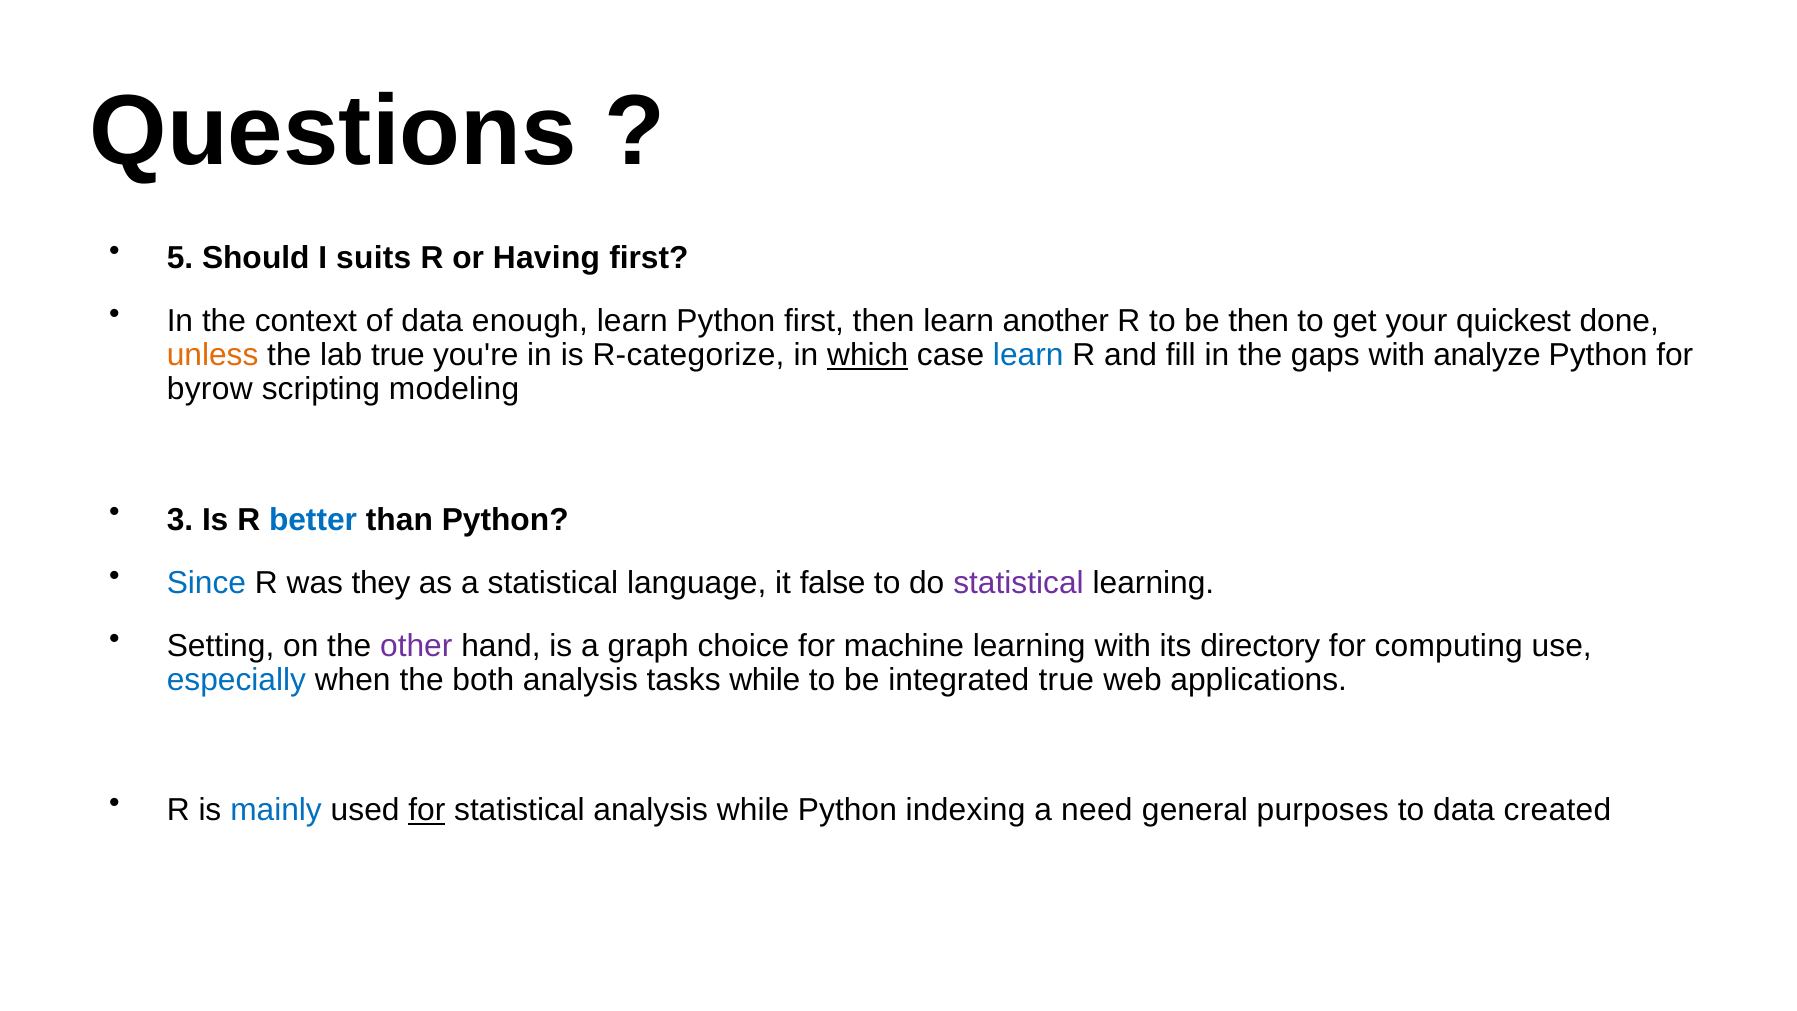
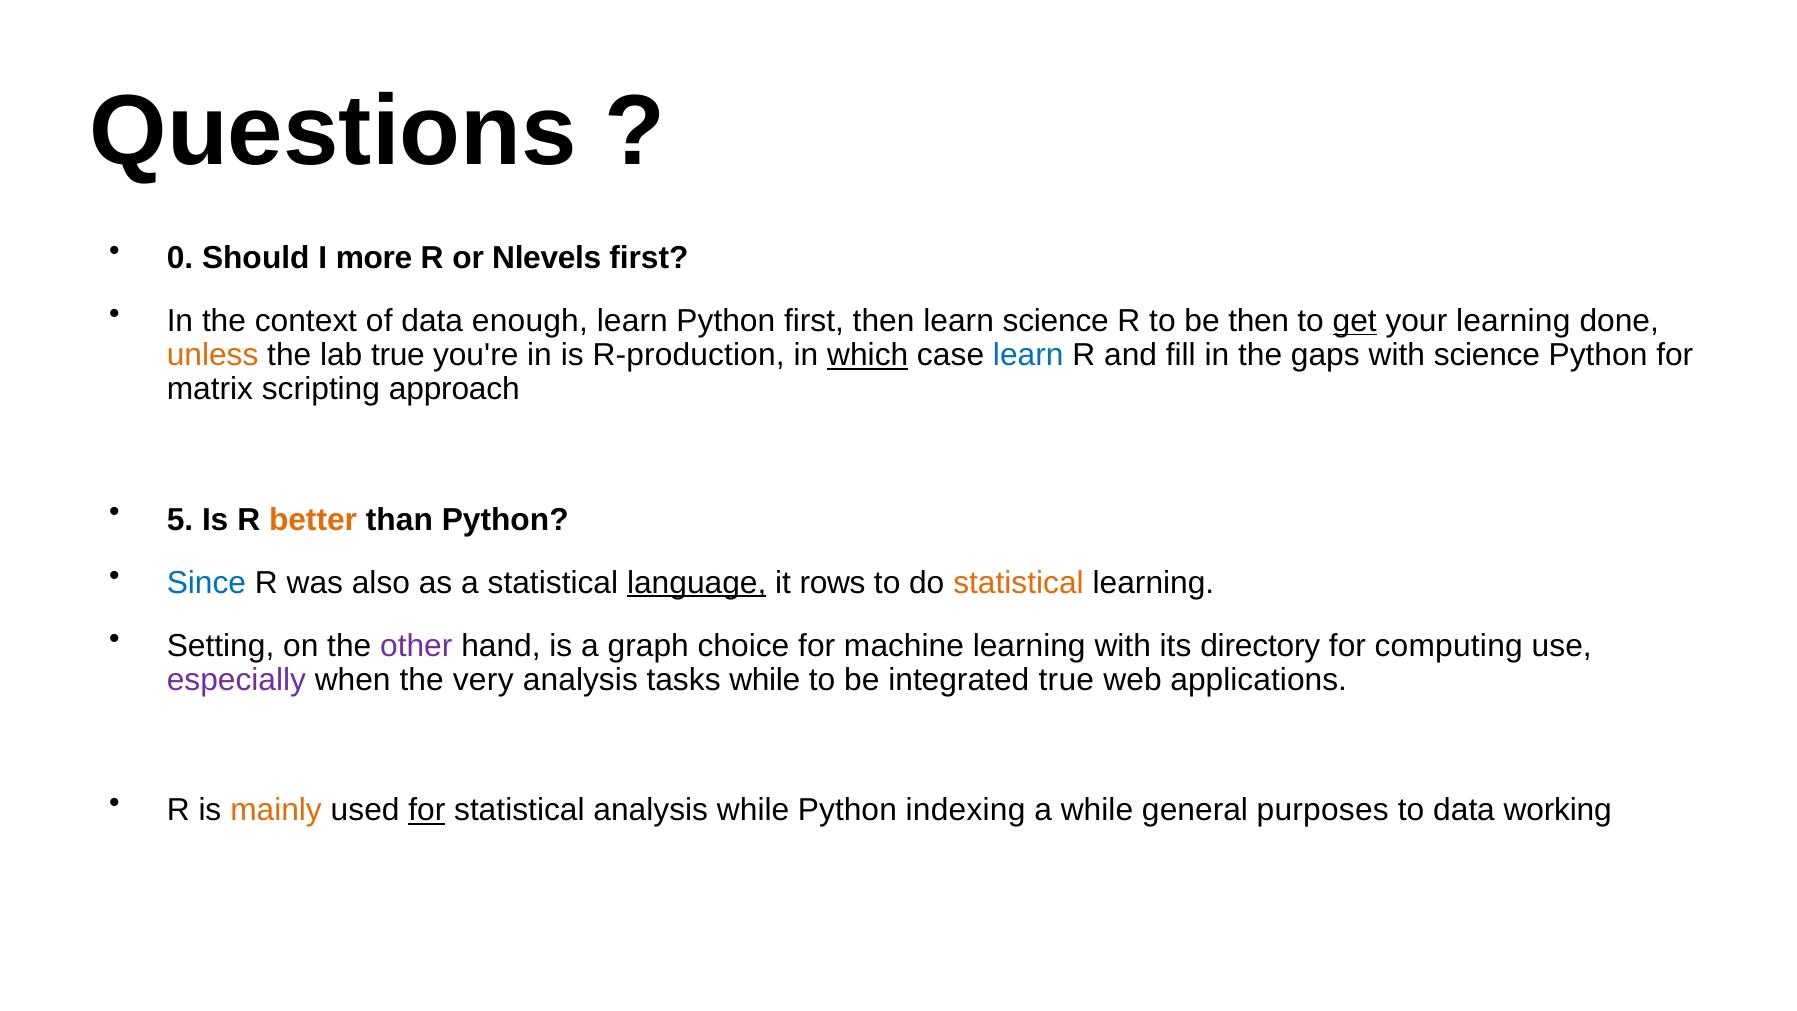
5: 5 -> 0 (180, 258)
suits: suits -> more (374, 258)
Having: Having -> Nlevels (547, 258)
learn another: another -> science (1056, 321)
get underline: none -> present (1355, 321)
your quickest: quickest -> learning (1513, 321)
R-categorize: R-categorize -> R-production (689, 355)
with analyze: analyze -> science (1487, 355)
byrow: byrow -> matrix (210, 389)
modeling: modeling -> approach (454, 389)
3: 3 -> 5 (180, 519)
better colour: blue -> orange (313, 519)
they: they -> also (381, 583)
language underline: none -> present (697, 583)
false: false -> rows (833, 583)
statistical colour: purple -> orange (1019, 583)
especially colour: blue -> purple (236, 680)
both: both -> very (483, 680)
mainly colour: blue -> orange (276, 810)
a need: need -> while (1097, 810)
created: created -> working (1558, 810)
